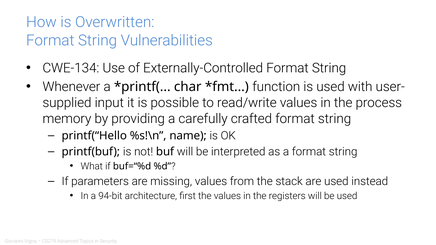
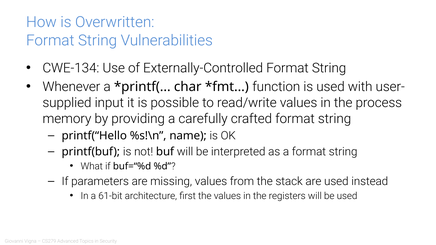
94-bit: 94-bit -> 61-bit (110, 196)
